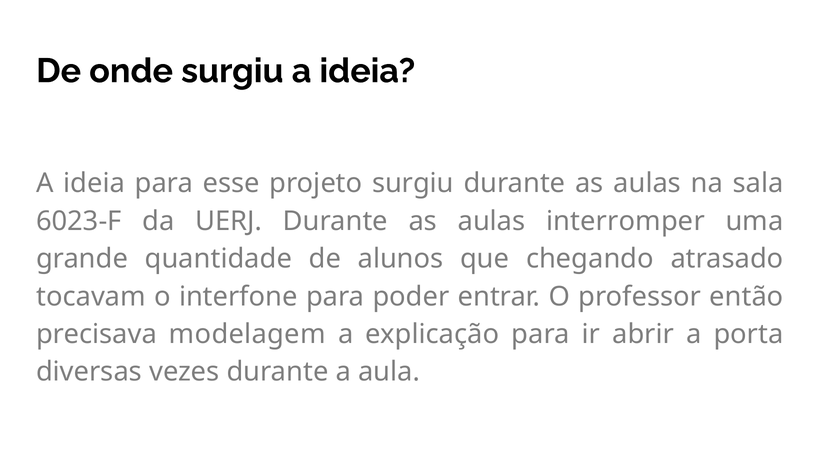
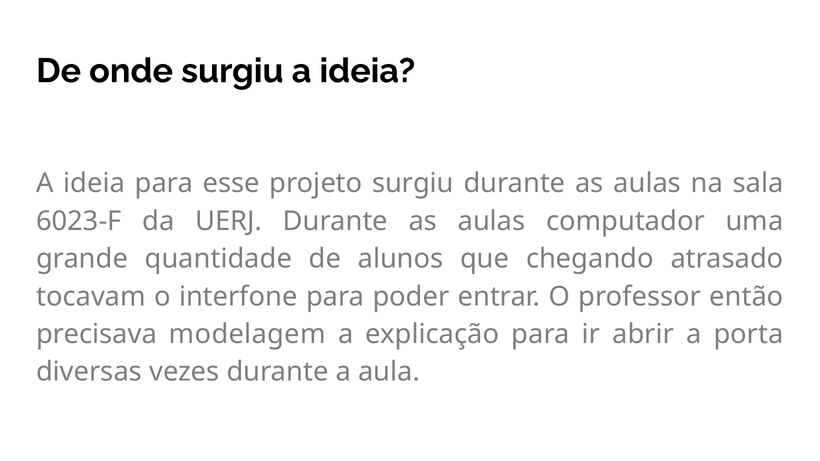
interromper: interromper -> computador (626, 221)
